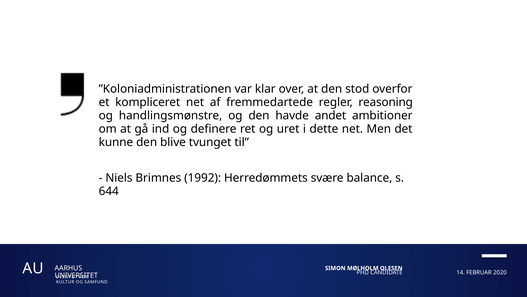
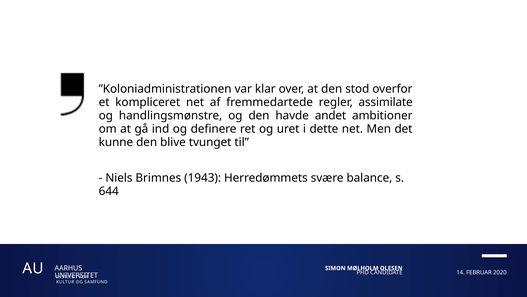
reasoning: reasoning -> assimilate (386, 102)
1992: 1992 -> 1943 (203, 177)
